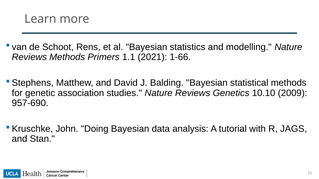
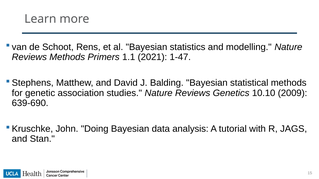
1-66: 1-66 -> 1-47 (180, 57)
957-690: 957-690 -> 639-690 (30, 103)
